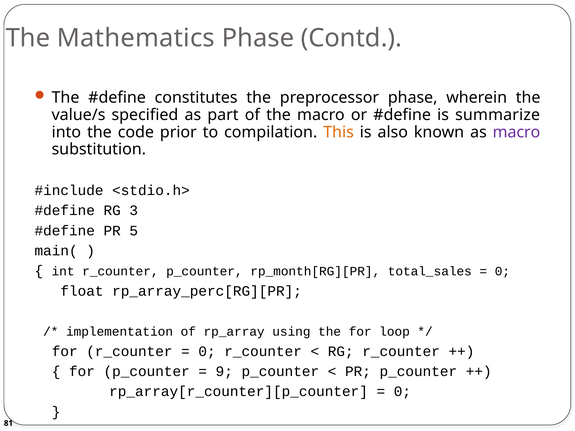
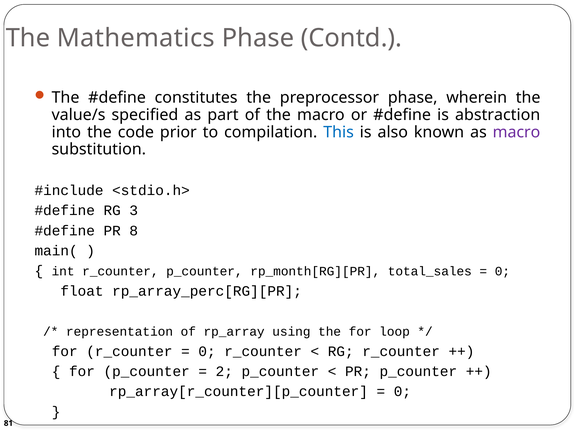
summarize: summarize -> abstraction (498, 115)
This colour: orange -> blue (339, 132)
5: 5 -> 8 (134, 231)
implementation: implementation -> representation (120, 332)
9: 9 -> 2 (224, 372)
